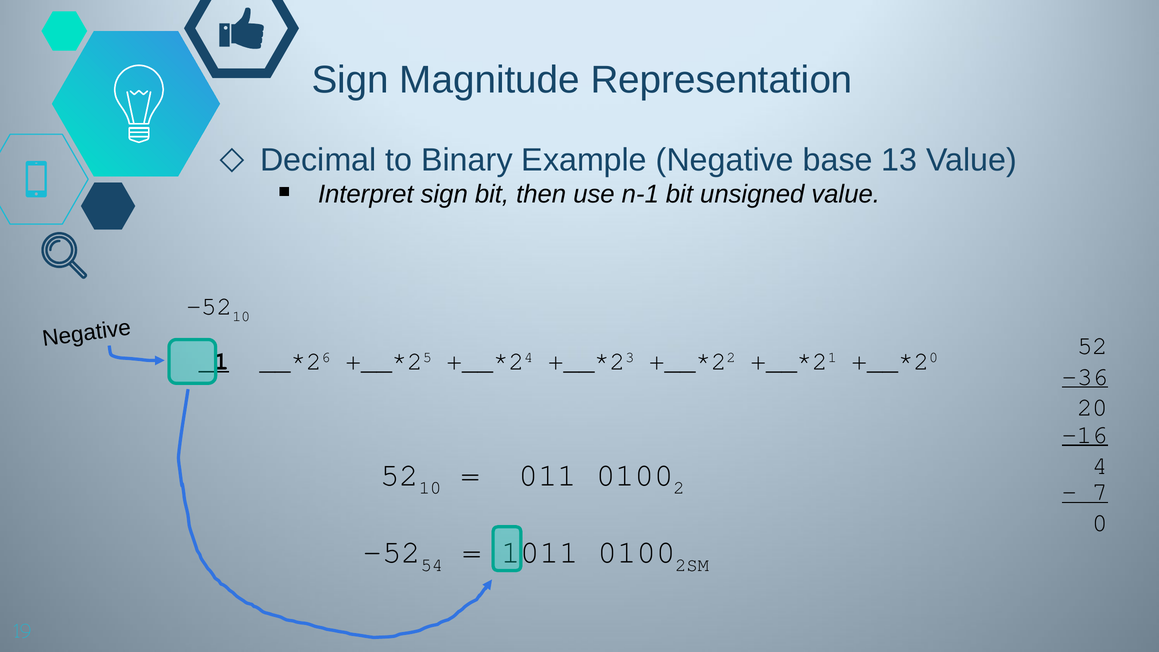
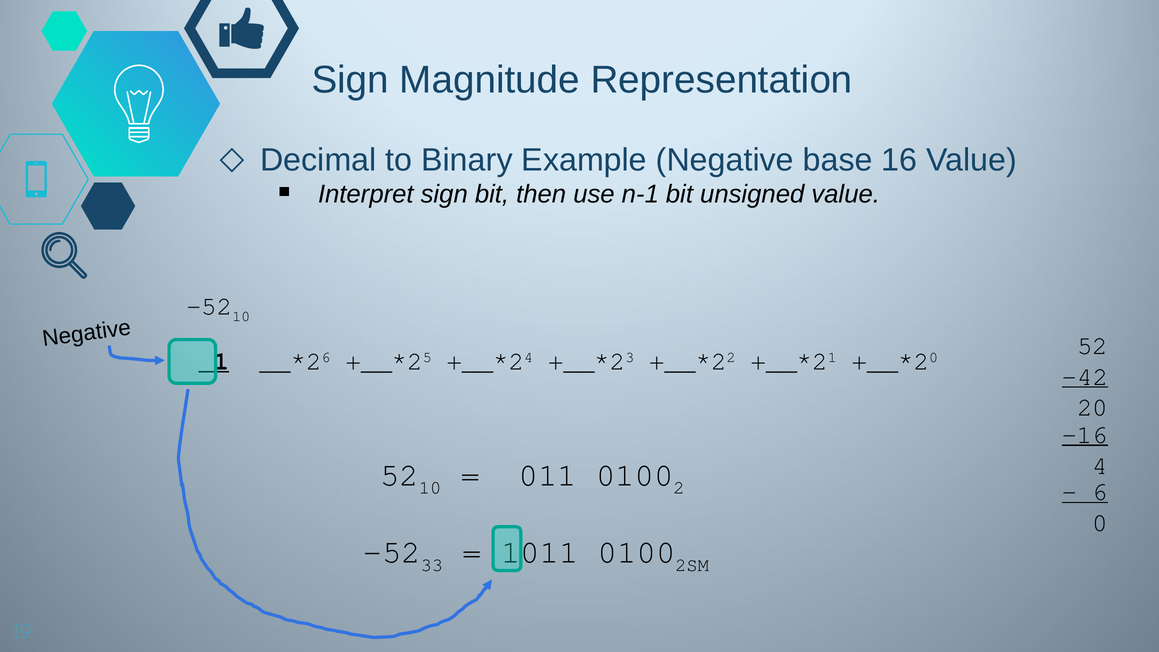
13: 13 -> 16 (899, 160)
-36: -36 -> -42 (1085, 377)
7: 7 -> 6 (1100, 492)
54: 54 -> 33 (432, 565)
